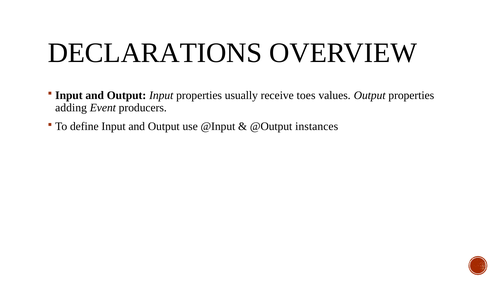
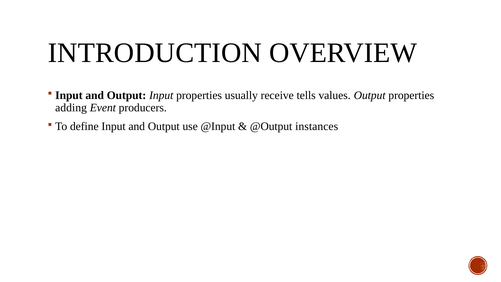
DECLARATIONS: DECLARATIONS -> INTRODUCTION (155, 53)
toes: toes -> tells (306, 95)
